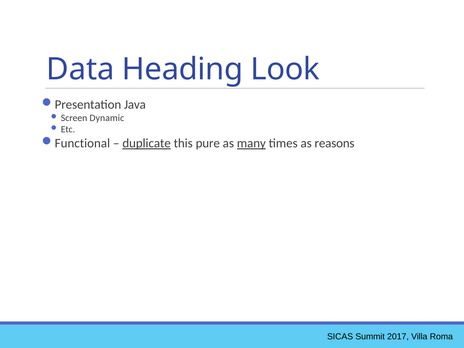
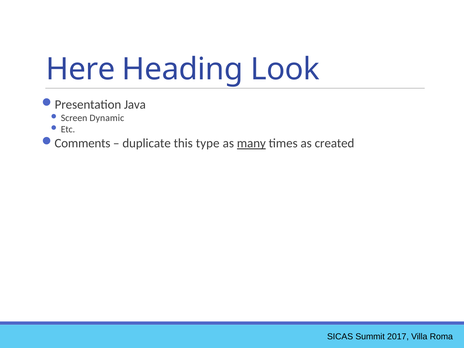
Data: Data -> Here (81, 69)
Functional: Functional -> Comments (82, 143)
duplicate underline: present -> none (147, 143)
pure: pure -> type (208, 143)
reasons: reasons -> created (335, 143)
